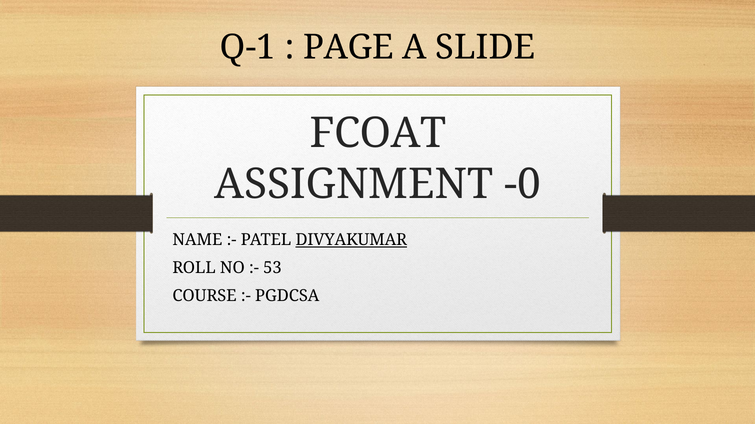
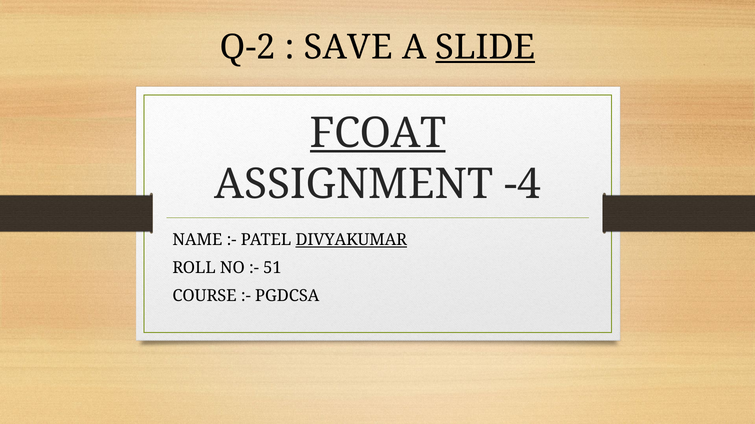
Q-1: Q-1 -> Q-2 (248, 47)
PAGE: PAGE -> SAVE (348, 47)
SLIDE underline: none -> present (485, 47)
FCOAT underline: none -> present (378, 133)
-0: -0 -> -4 (523, 184)
53: 53 -> 51 (272, 268)
